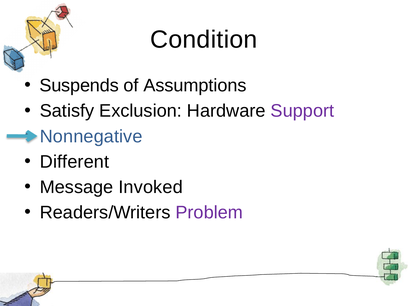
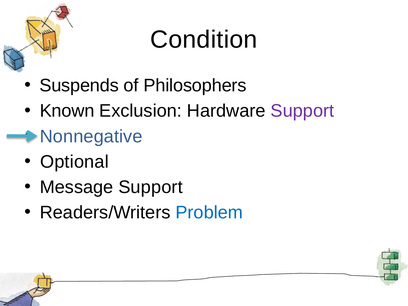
Assumptions: Assumptions -> Philosophers (195, 86)
Satisfy: Satisfy -> Known (67, 111)
Different: Different -> Optional (74, 162)
Message Invoked: Invoked -> Support (151, 187)
Problem colour: purple -> blue (209, 213)
